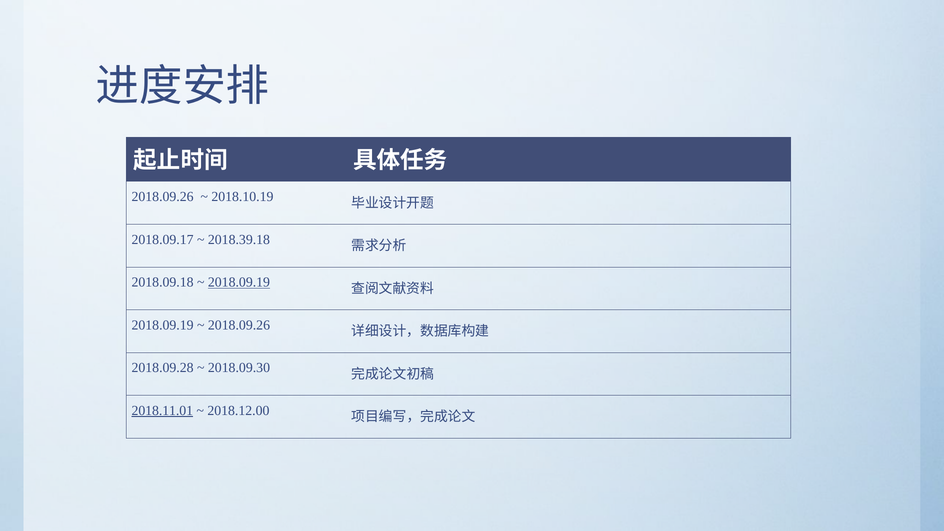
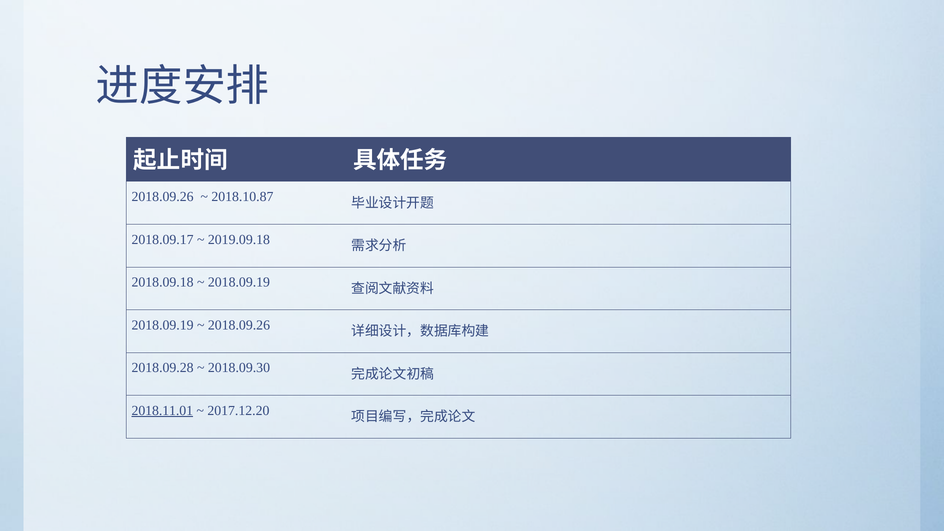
2018.10.19: 2018.10.19 -> 2018.10.87 (242, 197)
2018.39.18: 2018.39.18 -> 2019.09.18 (239, 240)
2018.09.19 underline: present -> none (239, 282)
2018.12.00: 2018.12.00 -> 2017.12.20 (238, 411)
